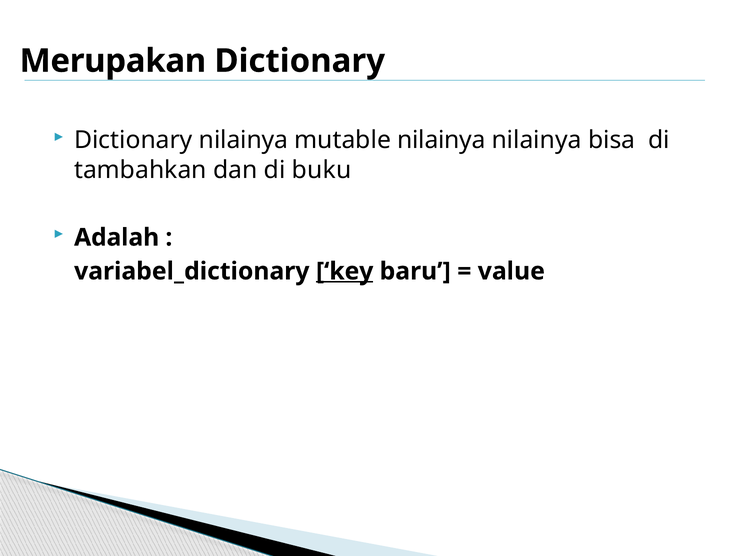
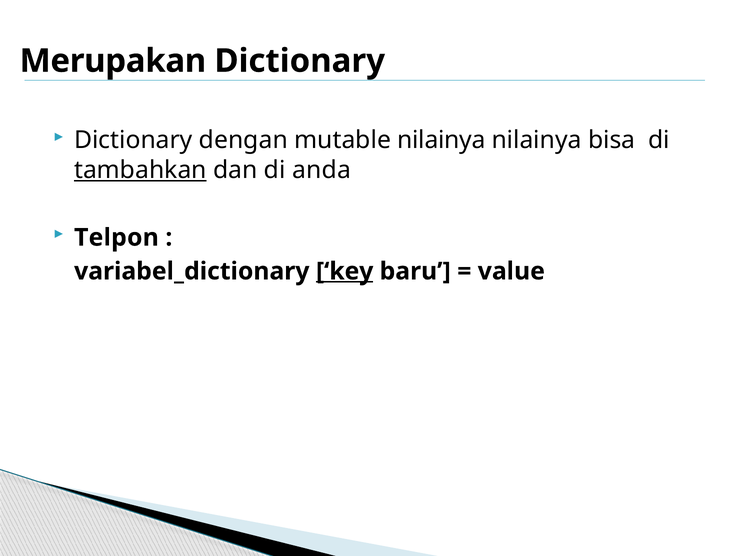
Dictionary nilainya: nilainya -> dengan (243, 140)
tambahkan underline: none -> present (140, 170)
buku: buku -> anda (322, 170)
Adalah: Adalah -> Telpon (116, 238)
